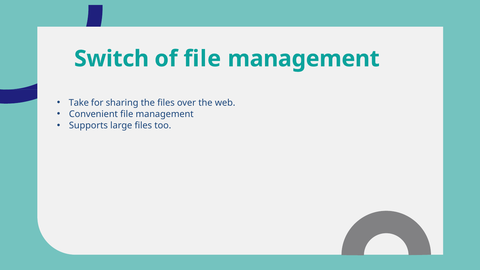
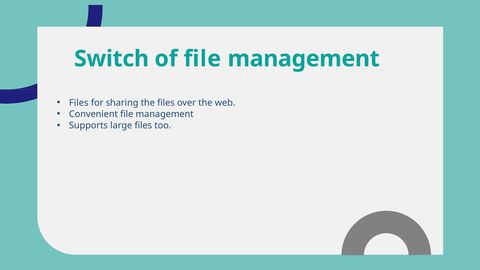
Take: Take -> Files (79, 103)
